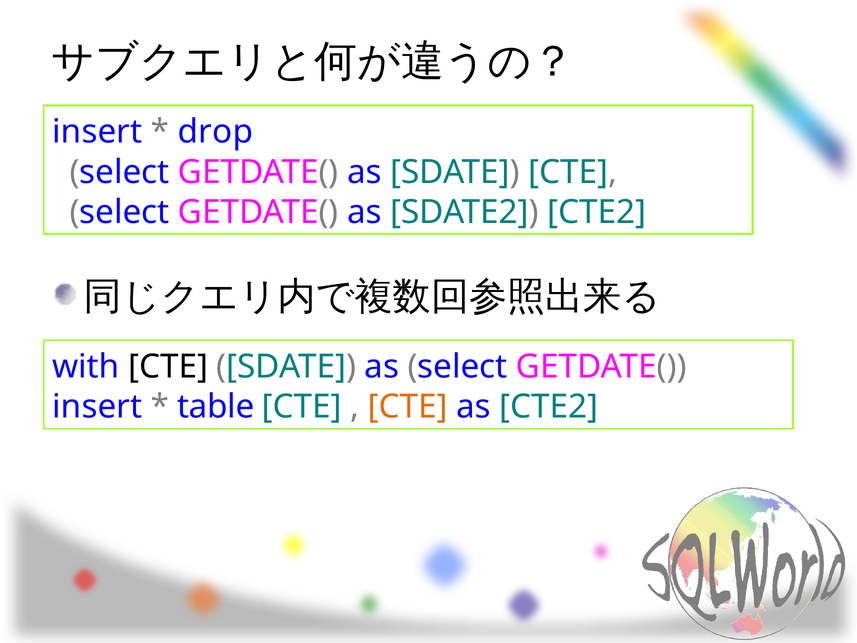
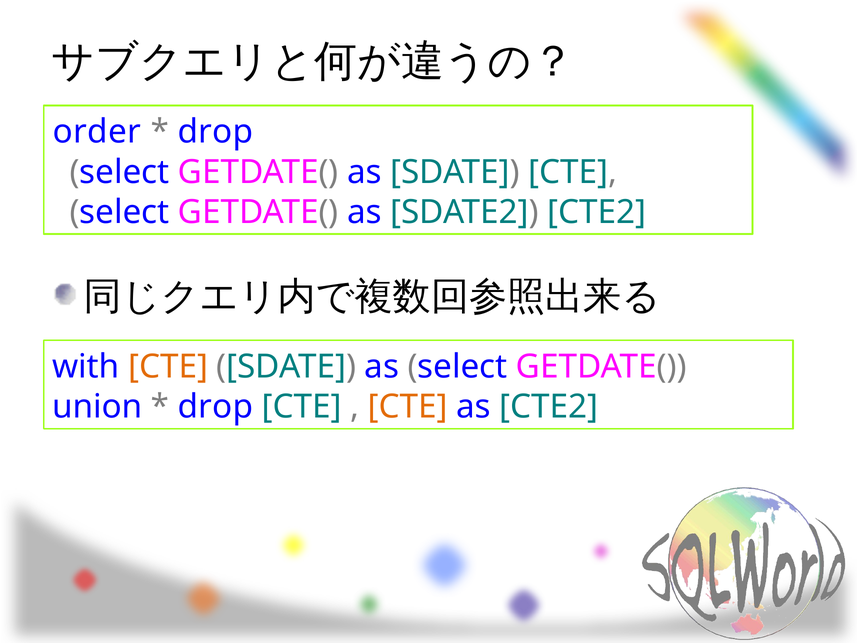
insert: insert -> order (97, 132)
CTE colour: black -> orange (168, 367)
insert: insert -> union (97, 407)
table: table -> drop (215, 407)
